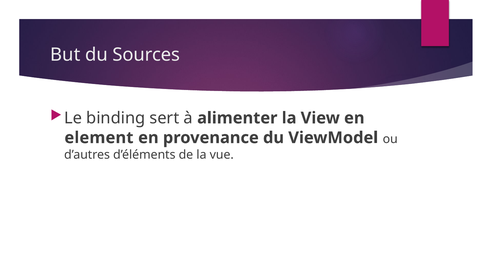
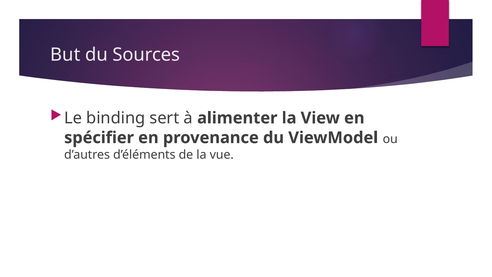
element: element -> spécifier (99, 138)
